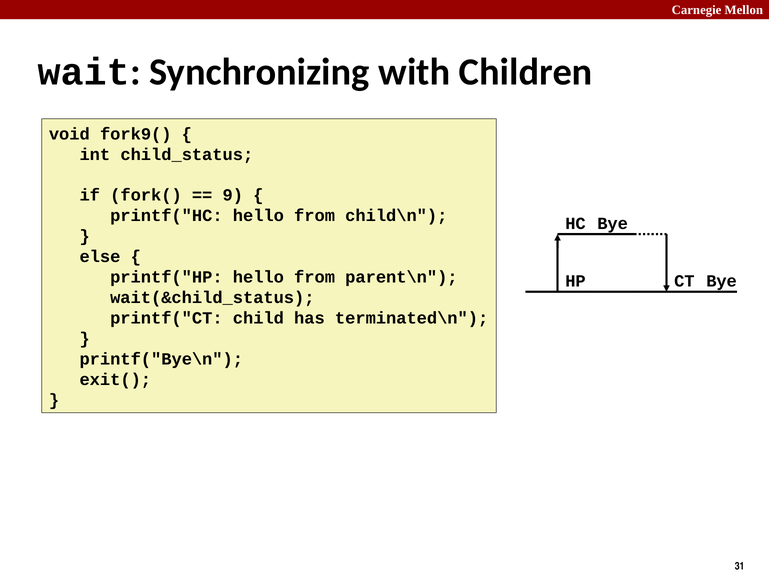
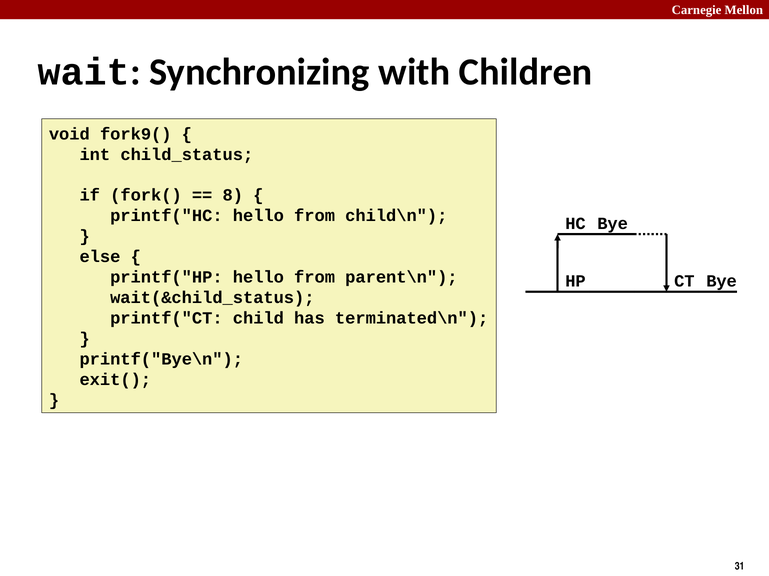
9: 9 -> 8 (233, 196)
